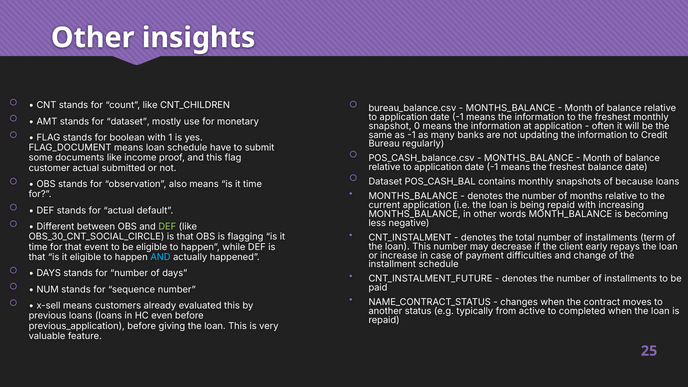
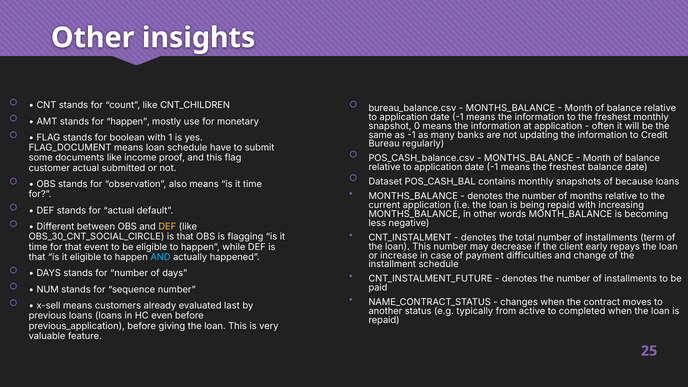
for dataset: dataset -> happen (128, 121)
DEF colour: light green -> yellow (167, 227)
evaluated this: this -> last (232, 306)
